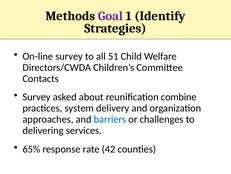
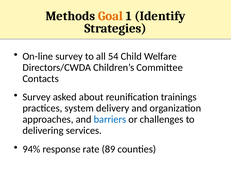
Goal colour: purple -> orange (110, 16)
51: 51 -> 54 (113, 56)
combine: combine -> trainings (179, 97)
65%: 65% -> 94% (31, 149)
42: 42 -> 89 (109, 149)
